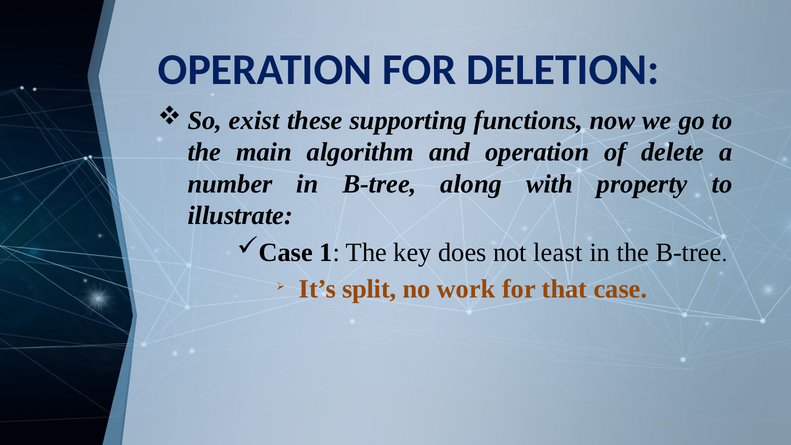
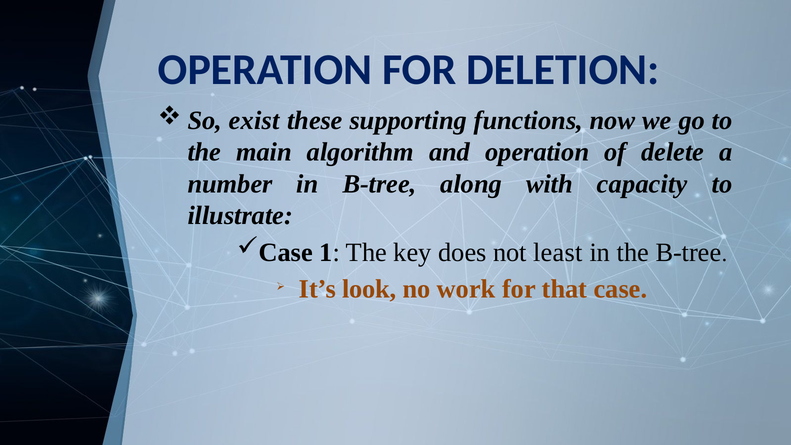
property: property -> capacity (642, 184)
split: split -> look (369, 289)
